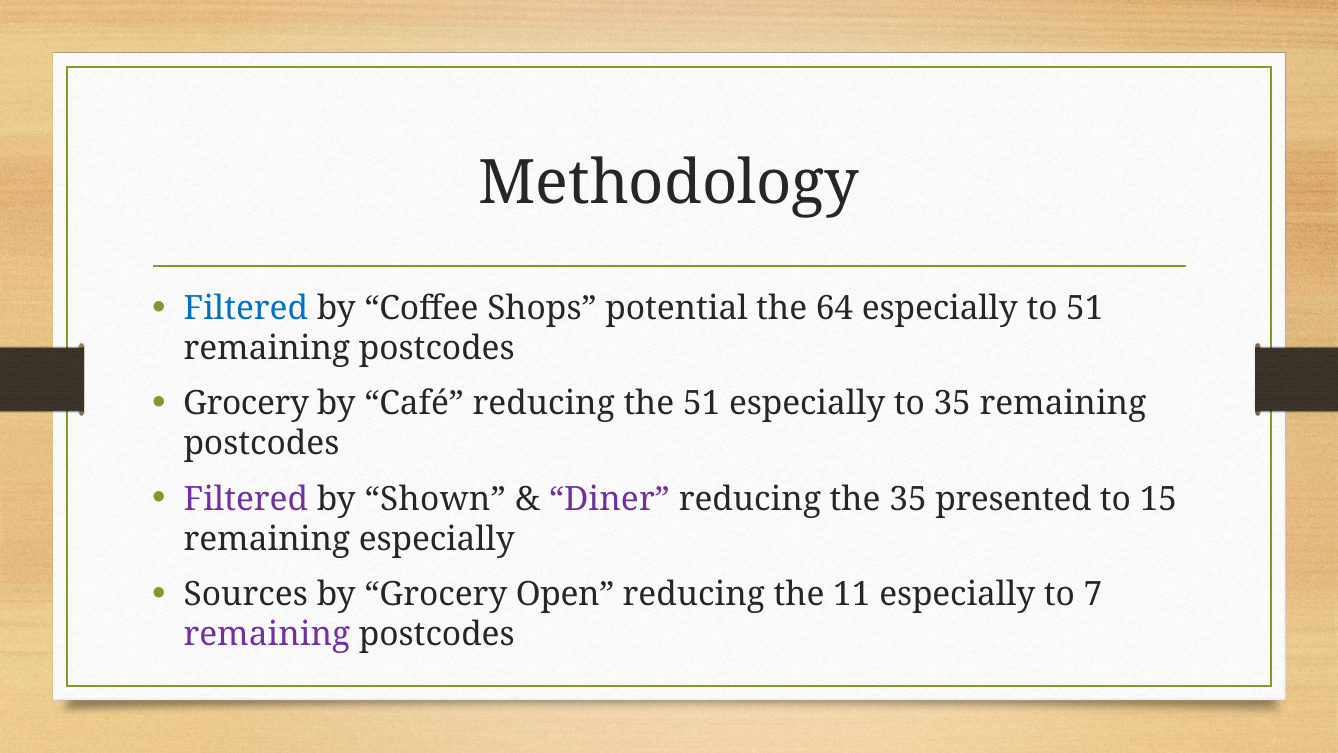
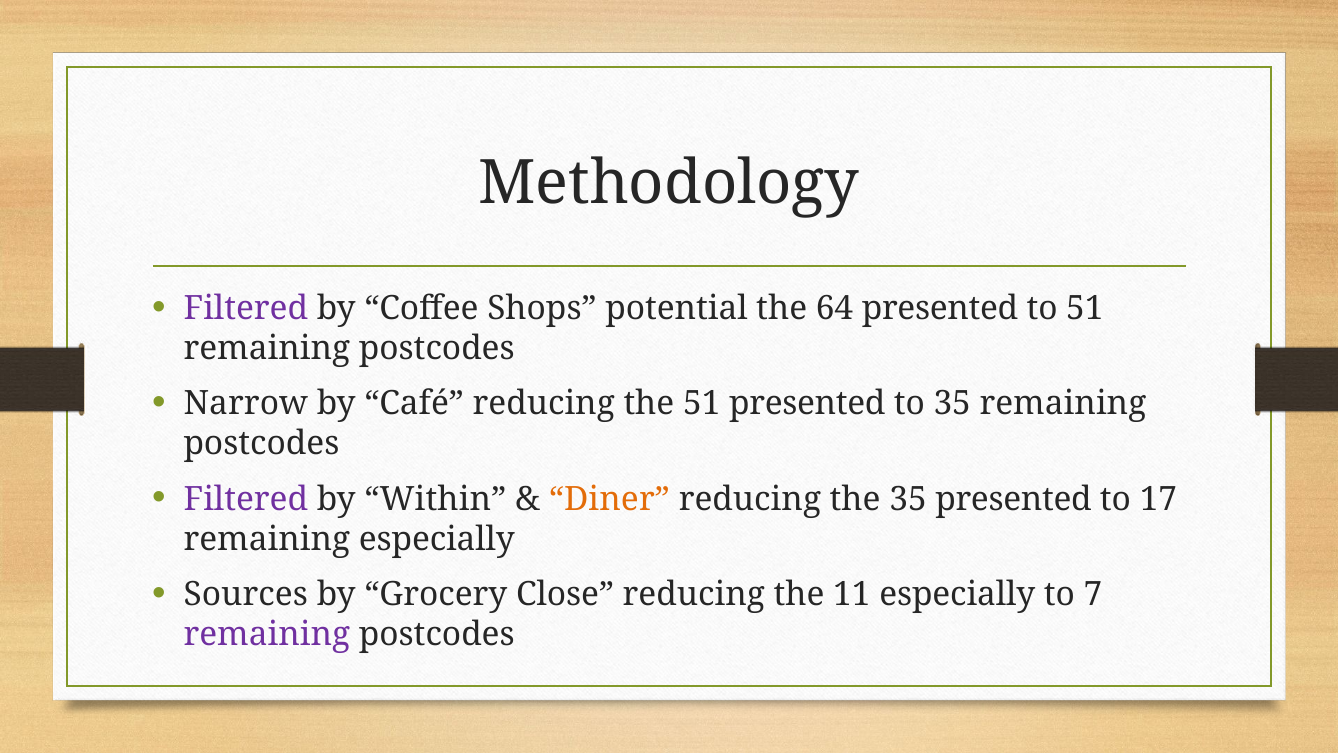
Filtered colour: blue -> purple (246, 308)
64 especially: especially -> presented (940, 308)
Grocery: Grocery -> Narrow (246, 403)
51 especially: especially -> presented (807, 403)
Shown: Shown -> Within (435, 499)
Diner colour: purple -> orange (609, 499)
15: 15 -> 17 (1158, 499)
Open: Open -> Close (565, 594)
